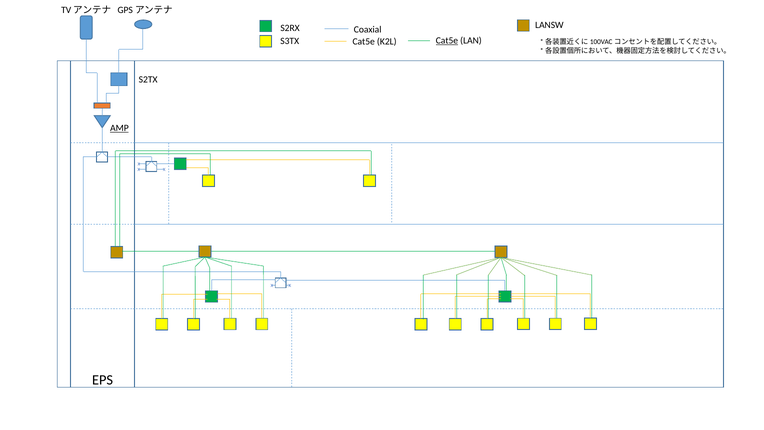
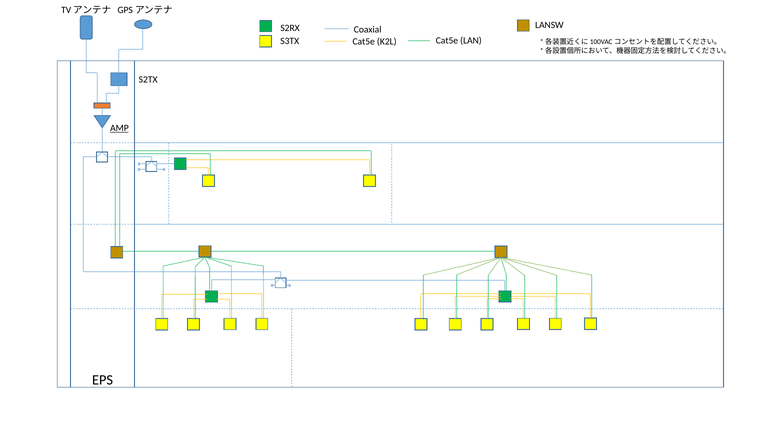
Cat5e underline: present -> none (447, 41)
